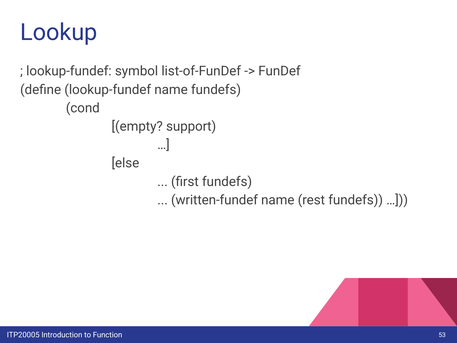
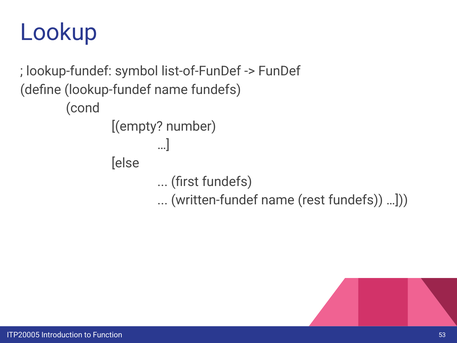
support: support -> number (191, 126)
